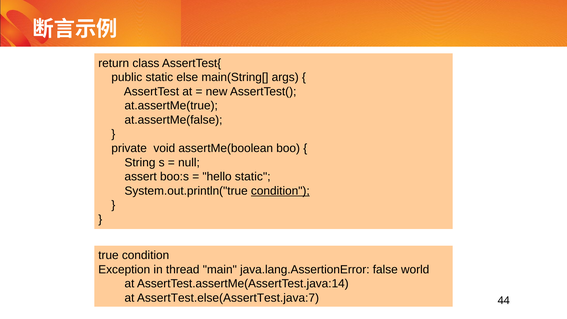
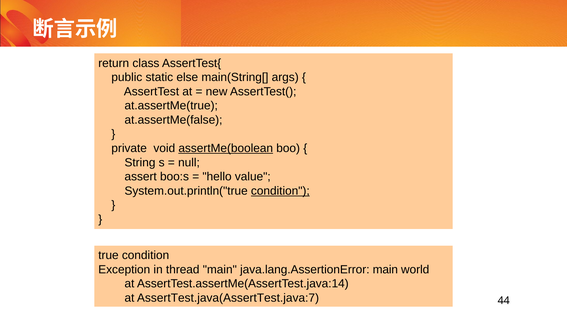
assertMe(boolean underline: none -> present (226, 148)
hello static: static -> value (253, 177)
java.lang.AssertionError false: false -> main (385, 269)
AssertTest.else(AssertTest.java:7: AssertTest.else(AssertTest.java:7 -> AssertTest.java(AssertTest.java:7 (228, 298)
